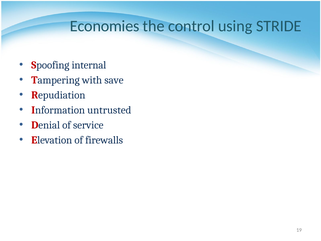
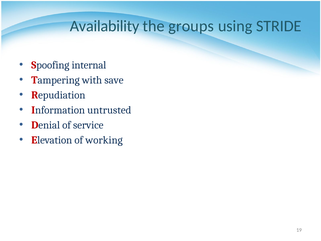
Economies: Economies -> Availability (105, 26)
control: control -> groups (191, 26)
firewalls: firewalls -> working (104, 140)
